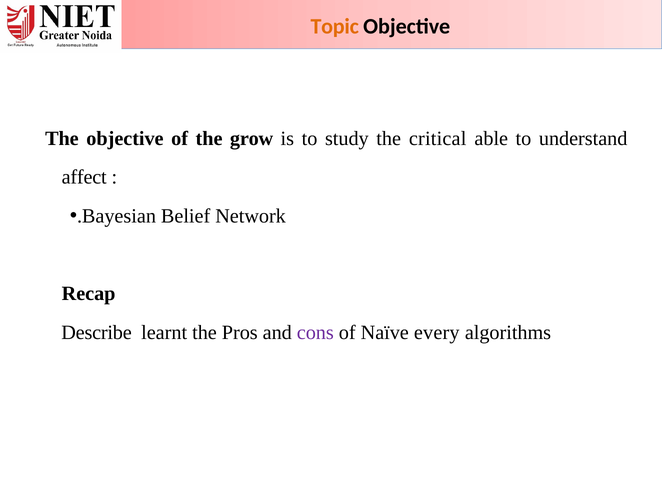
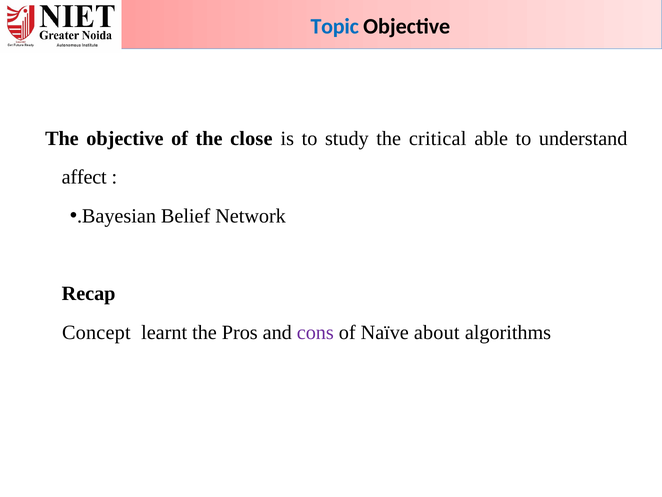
Topic colour: orange -> blue (335, 26)
grow: grow -> close (251, 138)
Describe: Describe -> Concept (96, 332)
every: every -> about (437, 332)
